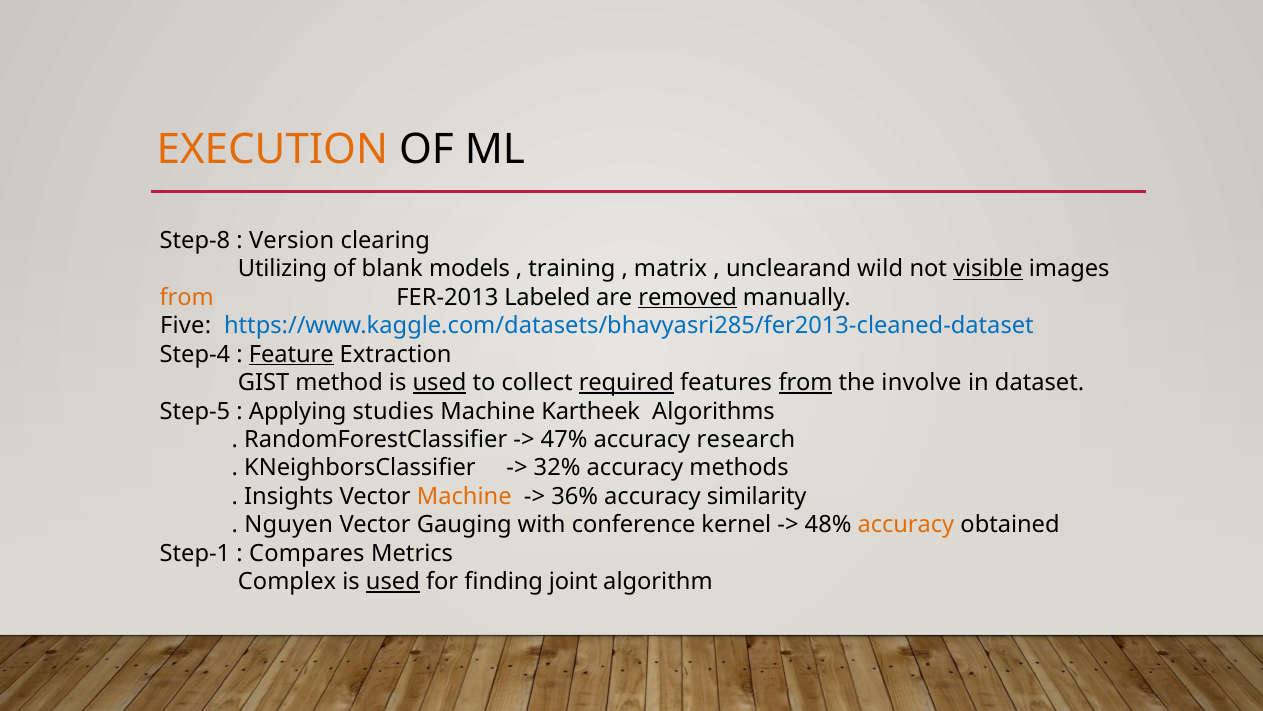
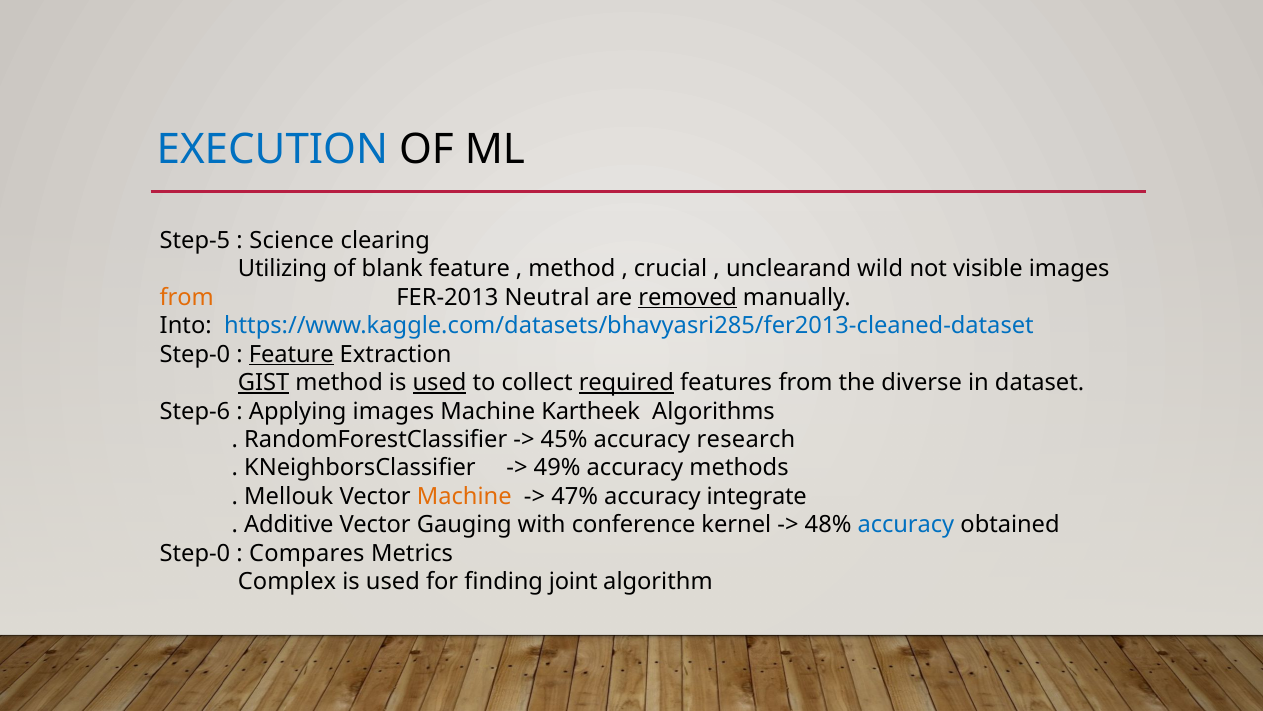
EXECUTION colour: orange -> blue (272, 150)
Step-8: Step-8 -> Step-5 (195, 240)
Version: Version -> Science (292, 240)
blank models: models -> feature (469, 269)
training: training -> method (572, 269)
matrix: matrix -> crucial (671, 269)
visible underline: present -> none (988, 269)
Labeled: Labeled -> Neutral (547, 297)
Five: Five -> Into (186, 326)
Step-4: Step-4 -> Step-0 (195, 354)
GIST underline: none -> present (264, 383)
from underline: present -> none (806, 383)
involve: involve -> diverse (922, 383)
Step-5: Step-5 -> Step-6 (195, 411)
Applying studies: studies -> images (393, 411)
47%: 47% -> 45% (564, 439)
32%: 32% -> 49% (557, 468)
Insights: Insights -> Mellouk (289, 496)
36%: 36% -> 47% (575, 496)
similarity: similarity -> integrate (757, 496)
Nguyen: Nguyen -> Additive (289, 525)
accuracy colour: orange -> blue (906, 525)
Step-1: Step-1 -> Step-0 (195, 553)
used underline: present -> none (393, 581)
